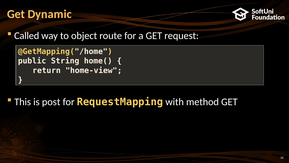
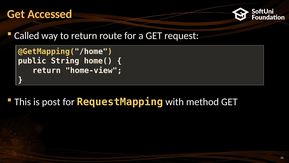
Dynamic: Dynamic -> Accessed (50, 14)
to object: object -> return (84, 36)
